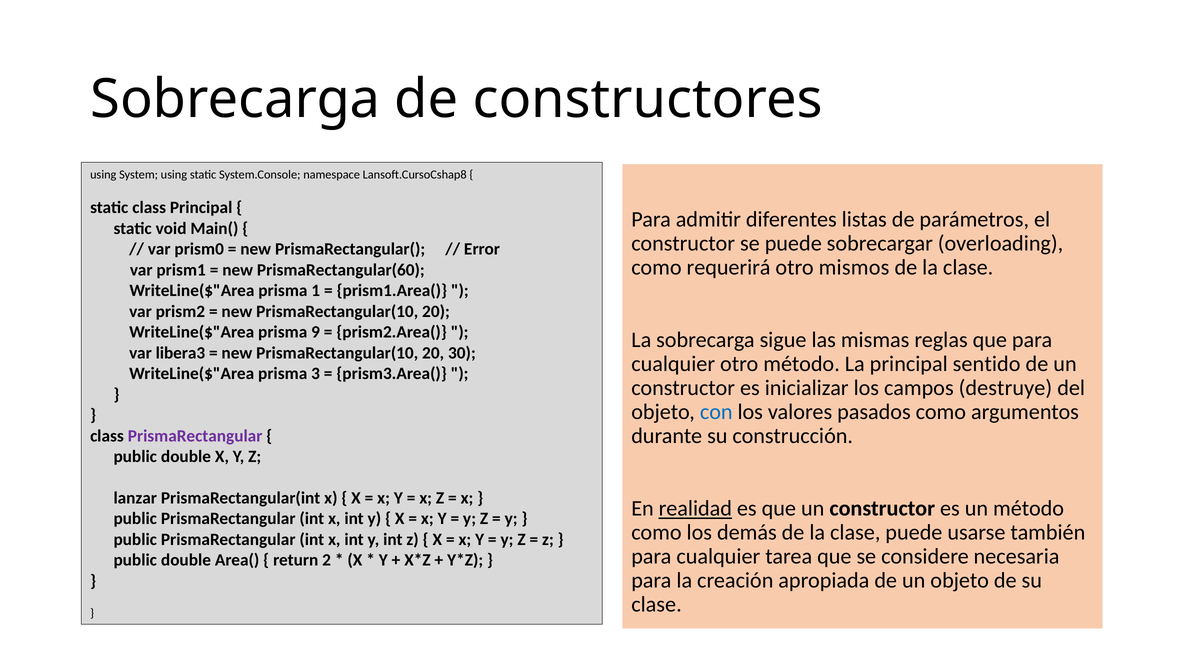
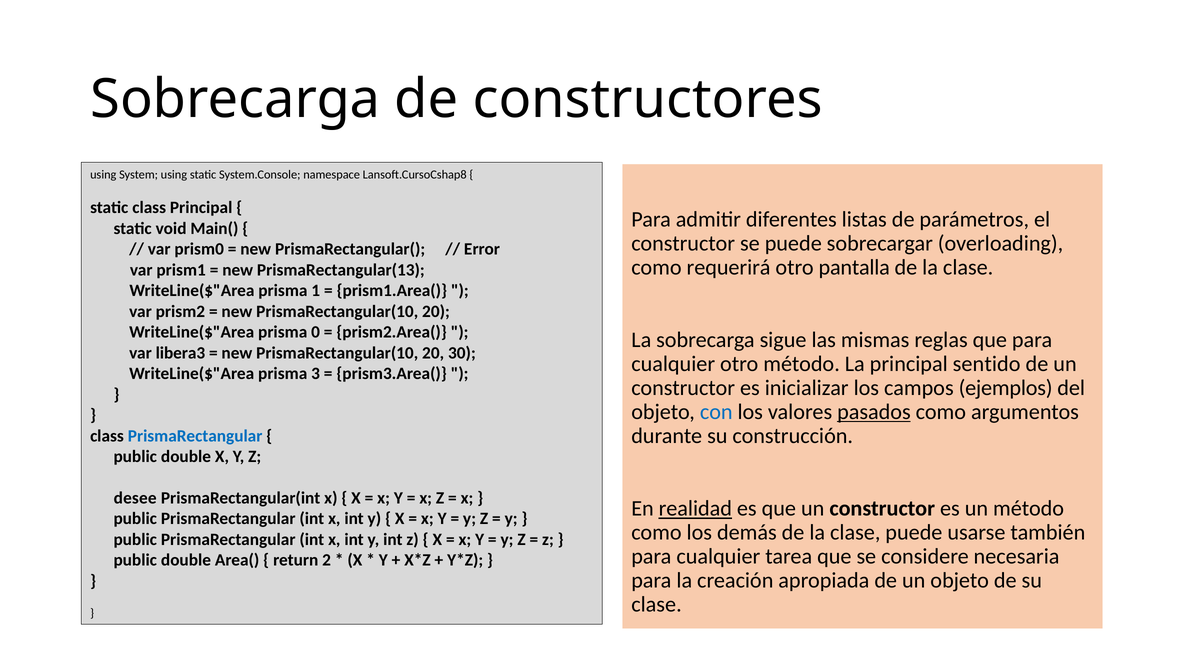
mismos: mismos -> pantalla (854, 267)
PrismaRectangular(60: PrismaRectangular(60 -> PrismaRectangular(13 (341, 270)
9: 9 -> 0 (316, 332)
destruye: destruye -> ejemplos (1006, 388)
pasados underline: none -> present (874, 412)
PrismaRectangular colour: purple -> blue (195, 436)
lanzar: lanzar -> desee (135, 498)
